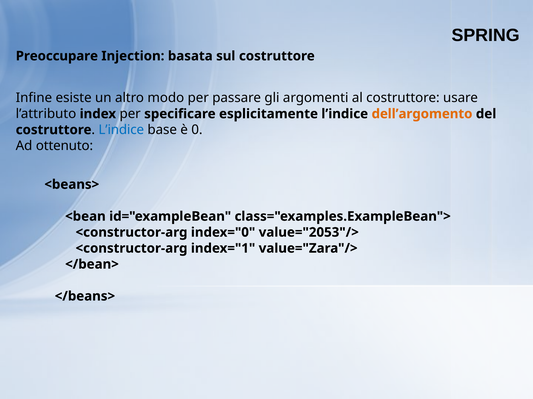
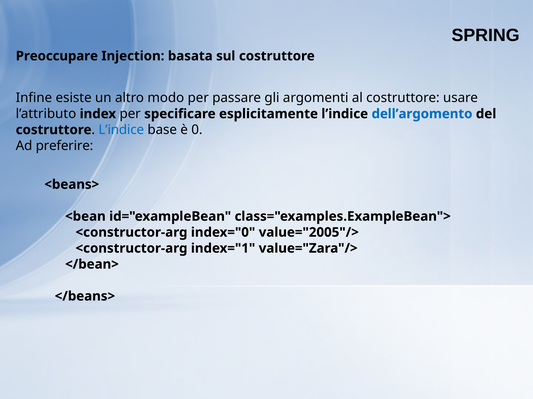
dell’argomento colour: orange -> blue (422, 114)
ottenuto: ottenuto -> preferire (64, 146)
value="2053"/>: value="2053"/> -> value="2005"/> (309, 233)
